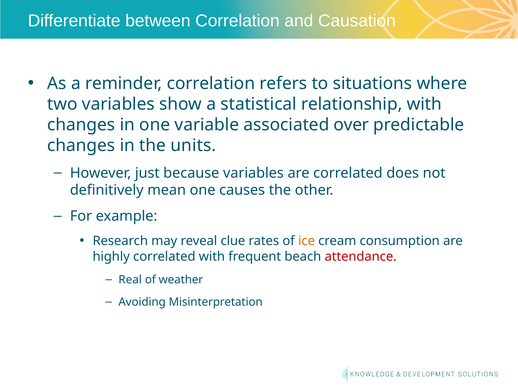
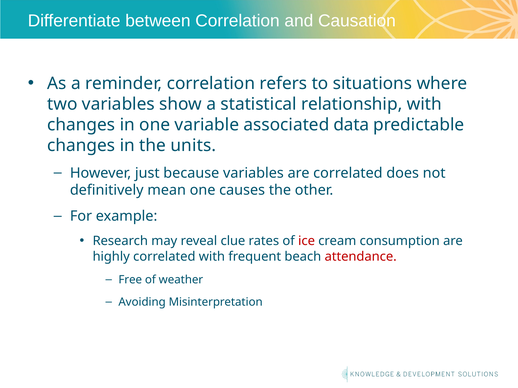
over: over -> data (351, 125)
ice colour: orange -> red (307, 241)
Real: Real -> Free (130, 280)
